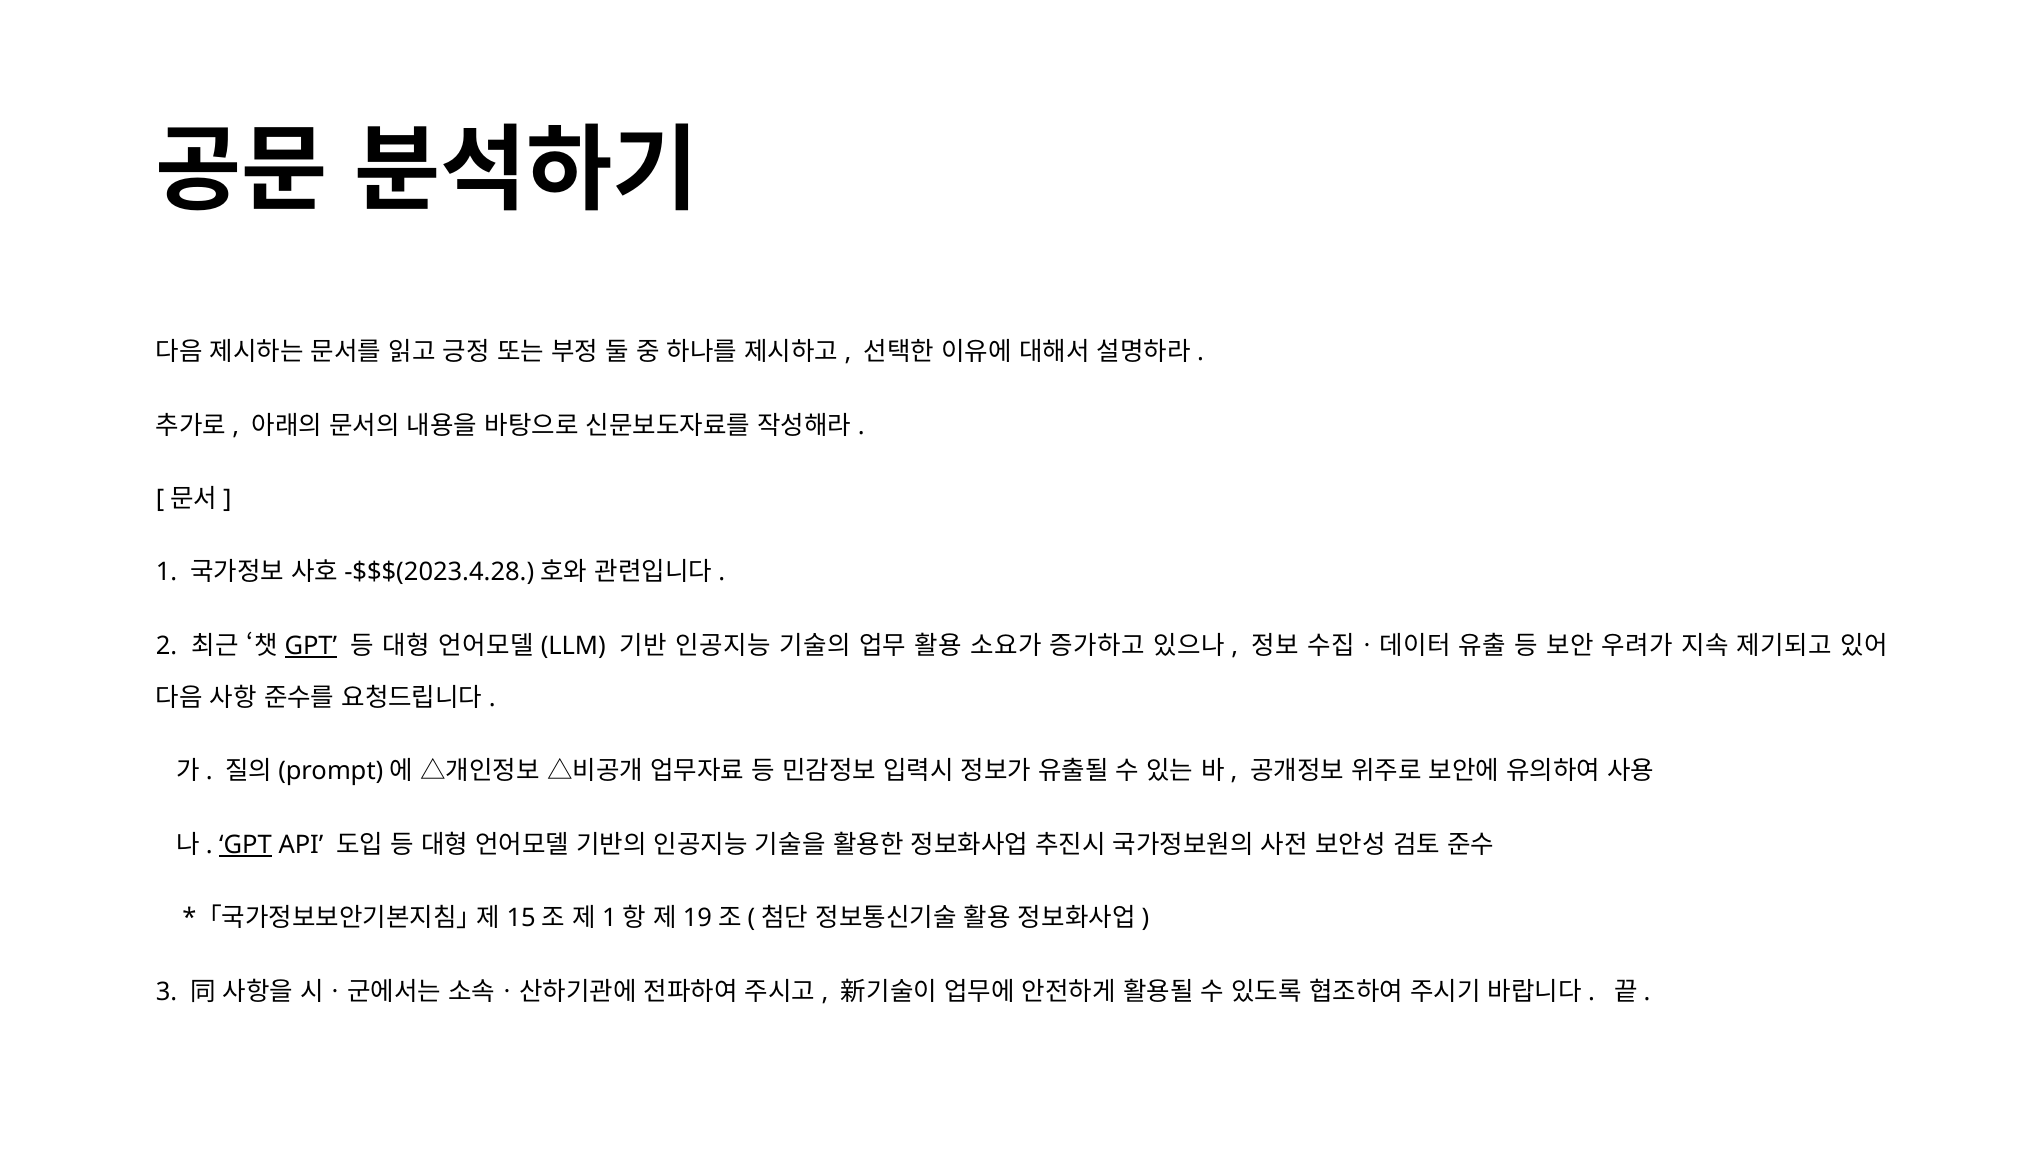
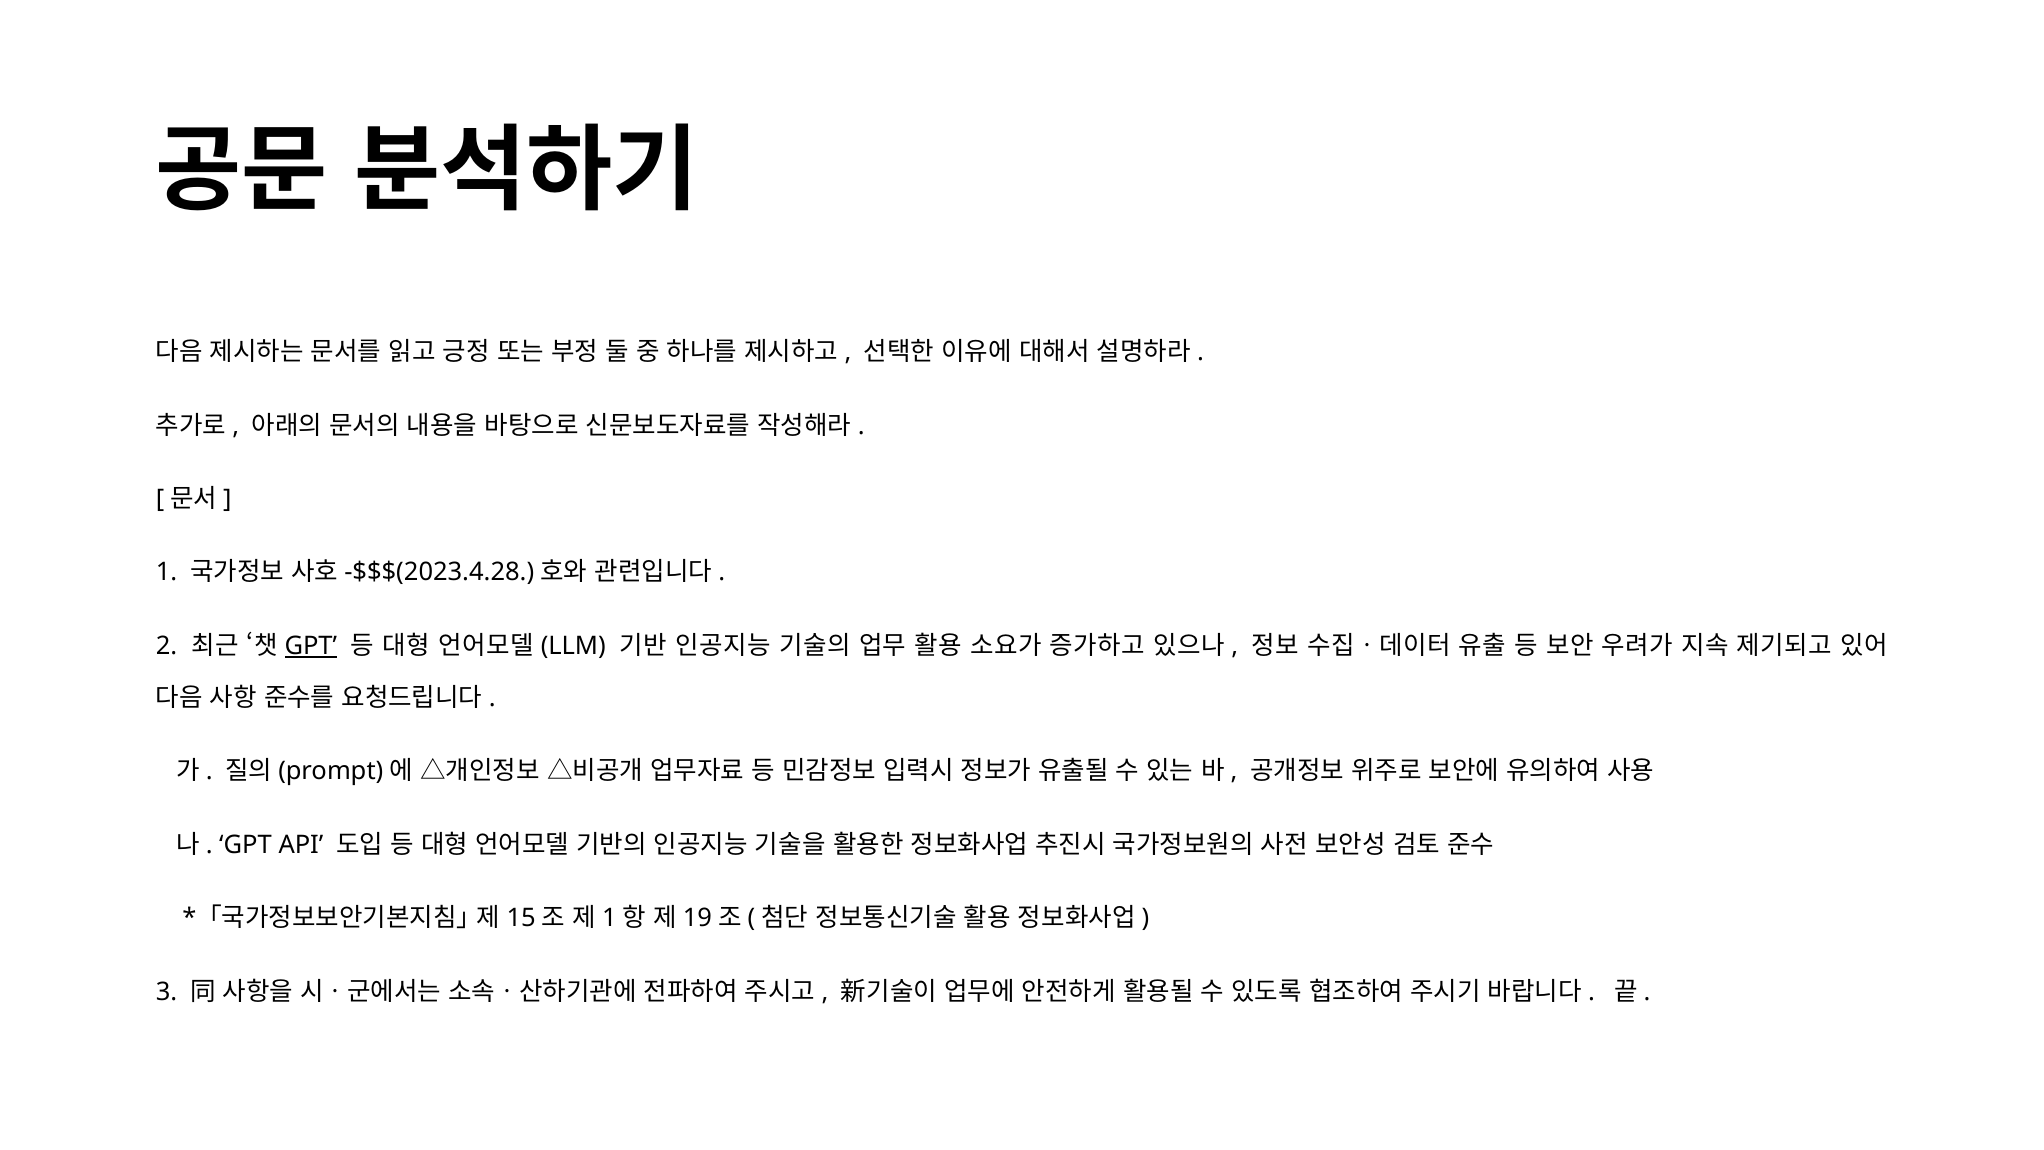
GPT underline: present -> none (245, 845)
